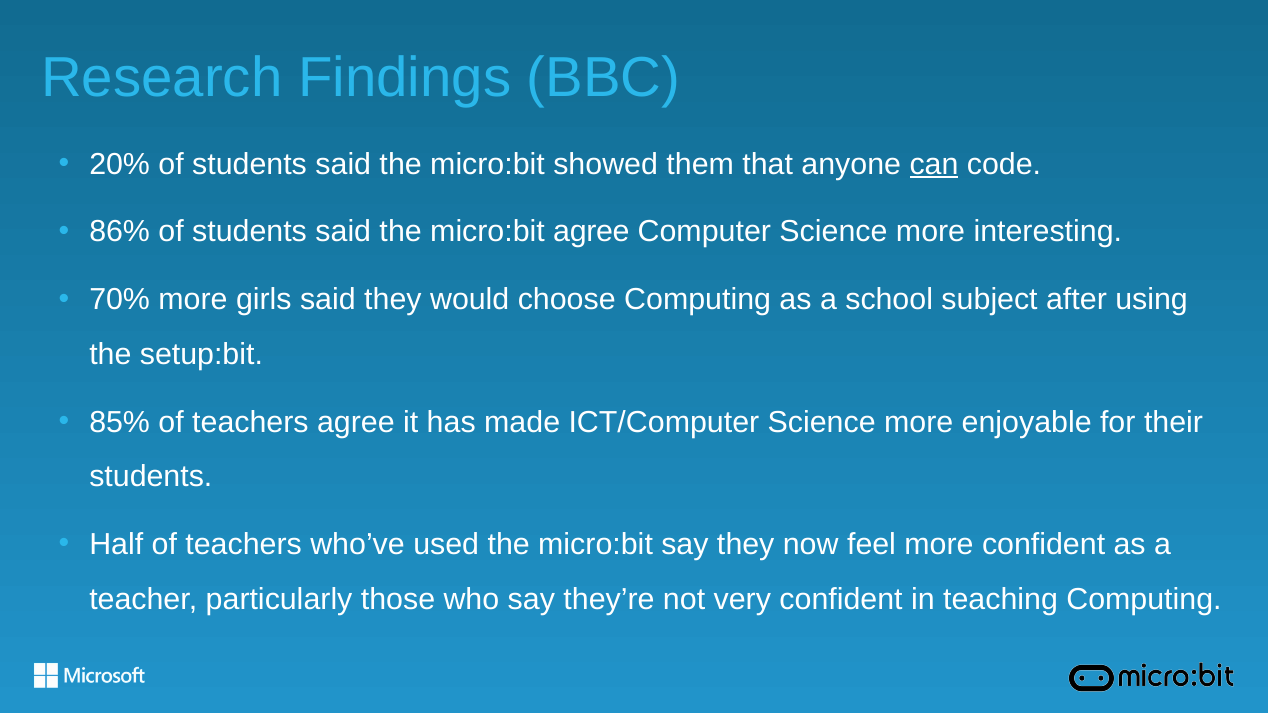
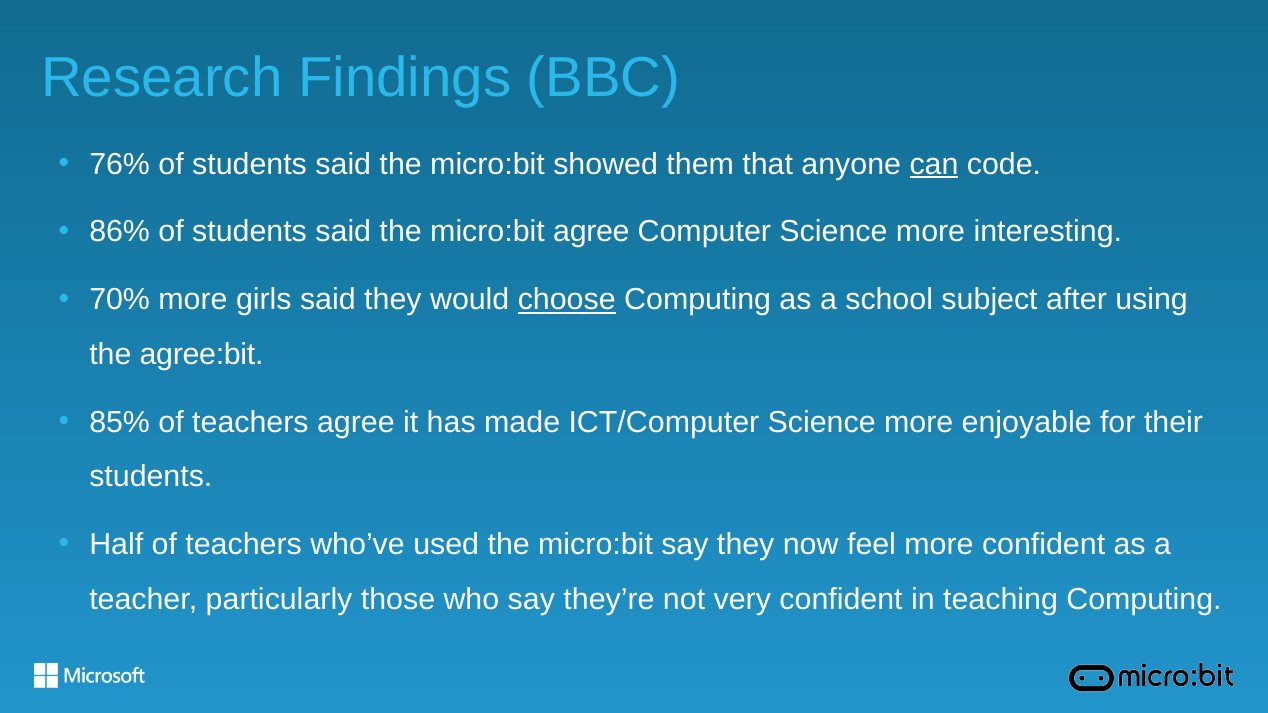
20%: 20% -> 76% (120, 164)
choose underline: none -> present (567, 300)
setup:bit: setup:bit -> agree:bit (202, 354)
